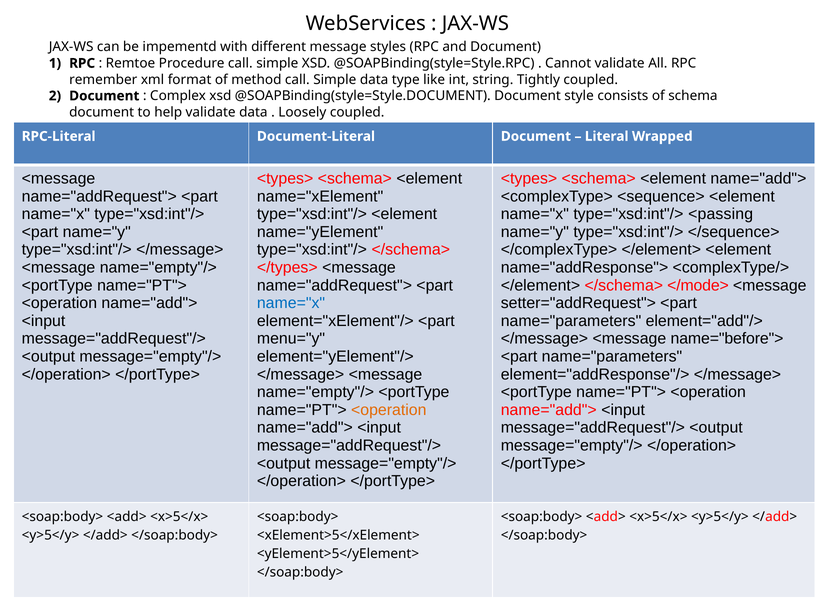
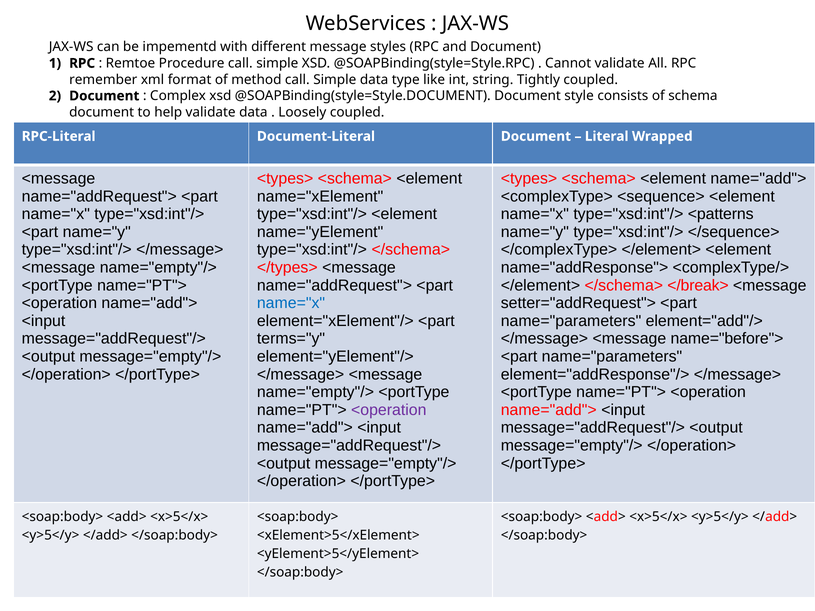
<passing: <passing -> <patterns (721, 214)
</mode>: </mode> -> </break> (698, 285)
menu="y: menu="y -> terms="y (291, 339)
<operation colour: orange -> purple (389, 410)
